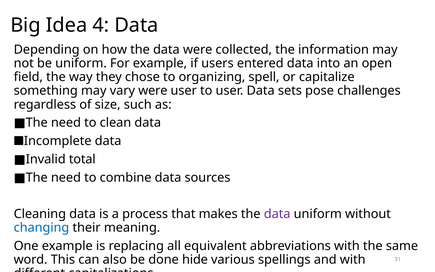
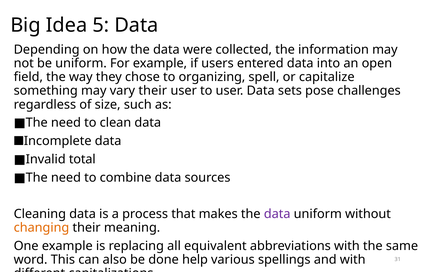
4: 4 -> 5 (101, 25)
vary were: were -> their (153, 91)
changing colour: blue -> orange (41, 228)
hide: hide -> help (195, 260)
